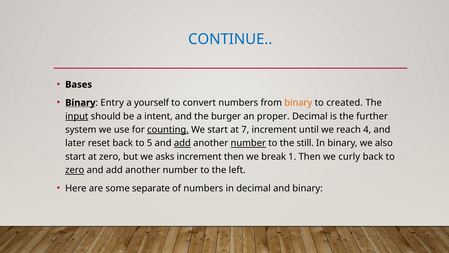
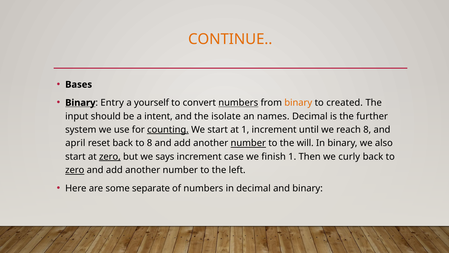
CONTINUE colour: blue -> orange (230, 39)
numbers underline: none -> present (238, 103)
input underline: present -> none (77, 116)
burger: burger -> isolate (226, 116)
proper: proper -> names (273, 116)
at 7: 7 -> 1 (245, 130)
reach 4: 4 -> 8 (367, 130)
later: later -> april (75, 143)
to 5: 5 -> 8 (150, 143)
add underline: present -> none (182, 143)
still: still -> will (305, 143)
zero underline: none -> present (110, 156)
asks: asks -> says (165, 156)
increment then: then -> case (234, 156)
break: break -> finish (274, 156)
